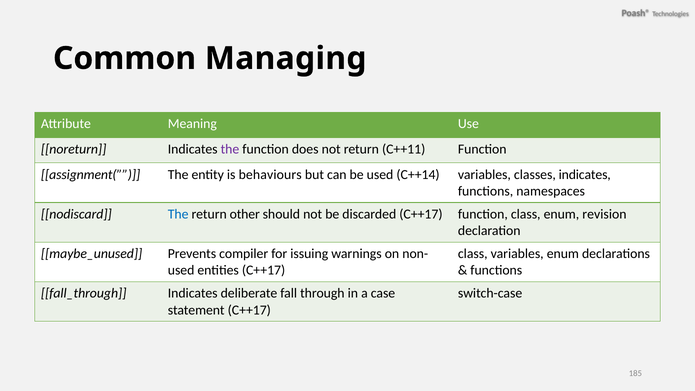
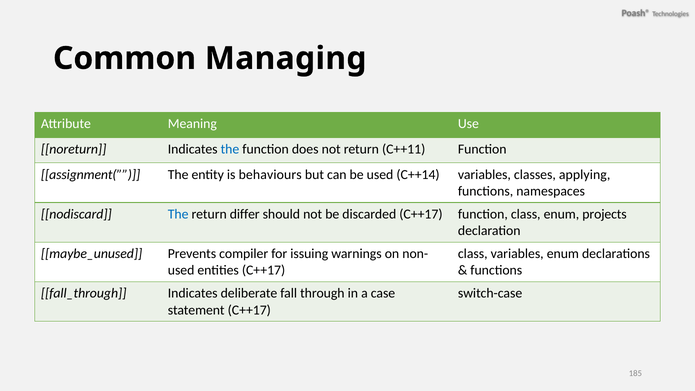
the colour: purple -> blue (230, 149)
classes indicates: indicates -> applying (585, 174)
other: other -> differ (245, 214)
revision: revision -> projects (605, 214)
